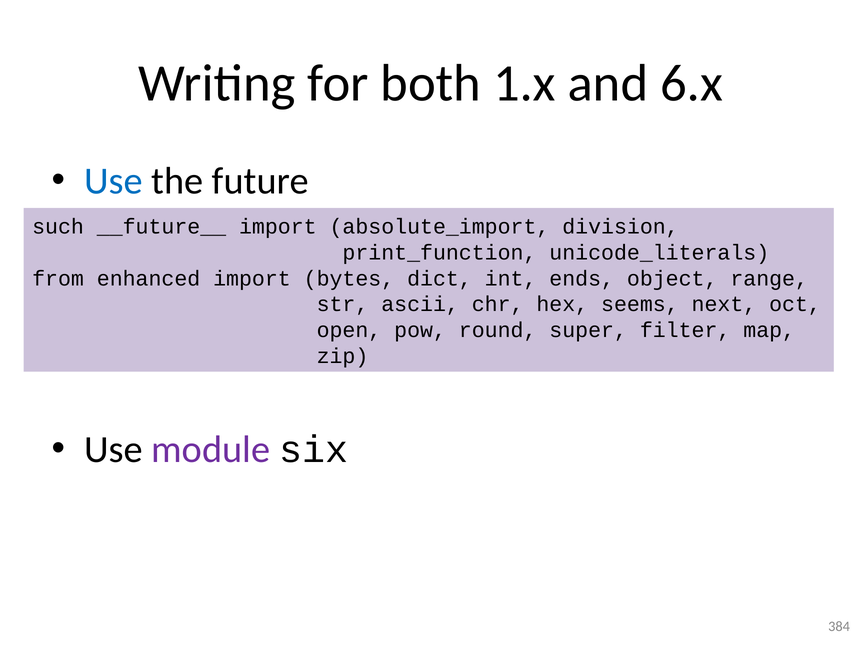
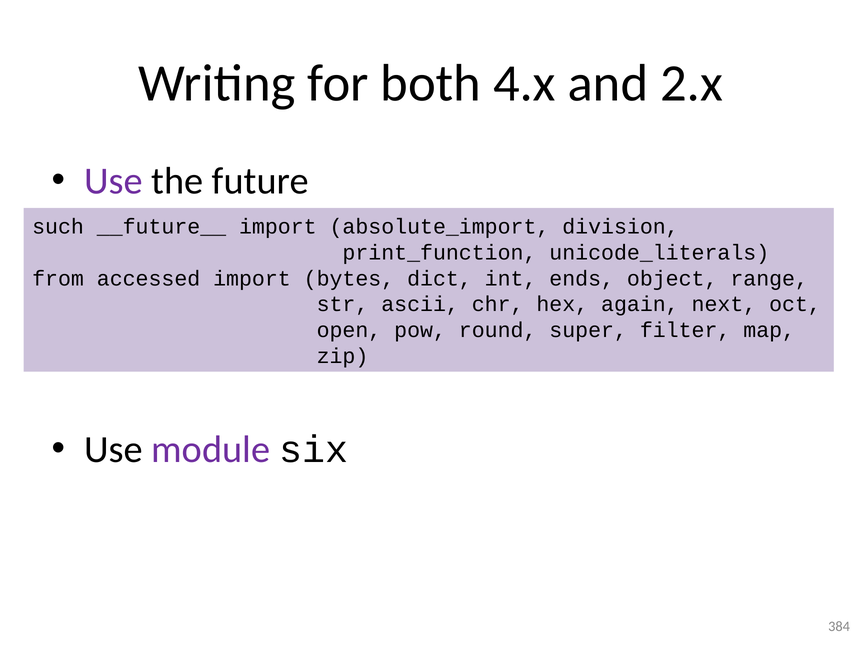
1.x: 1.x -> 4.x (524, 83)
6.x: 6.x -> 2.x (691, 83)
Use colour: blue -> purple (113, 181)
enhanced: enhanced -> accessed (149, 278)
seems: seems -> again (640, 304)
